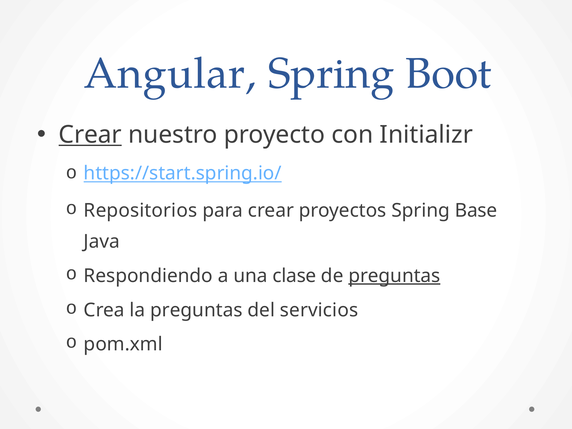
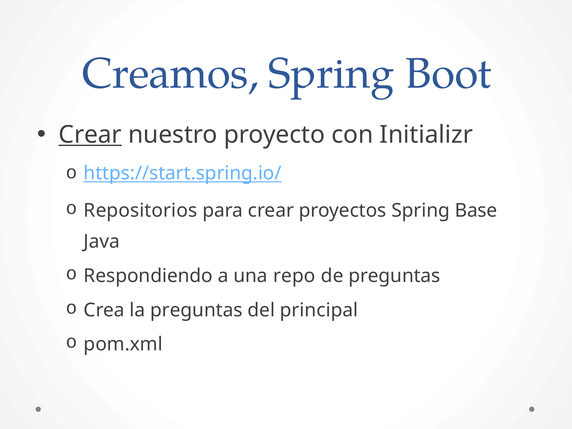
Angular: Angular -> Creamos (170, 74)
clase: clase -> repo (294, 276)
preguntas underline: present -> none (394, 276)
servicios: servicios -> principal (319, 310)
